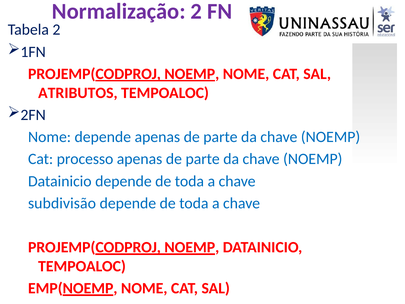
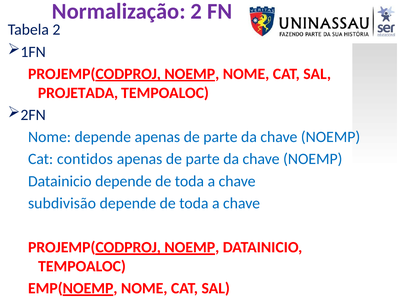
ATRIBUTOS: ATRIBUTOS -> PROJETADA (78, 93)
processo: processo -> contidos (85, 159)
